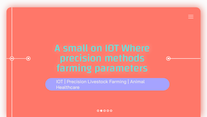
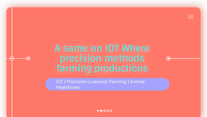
small: small -> same (75, 48)
parameters: parameters -> productions (121, 68)
